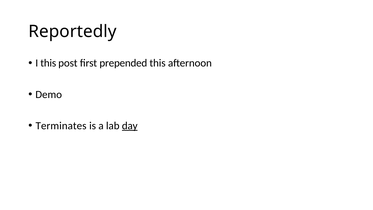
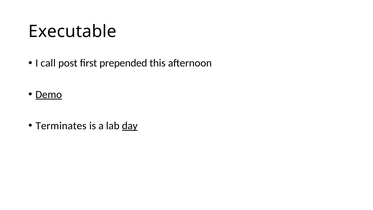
Reportedly: Reportedly -> Executable (73, 31)
I this: this -> call (48, 63)
Demo underline: none -> present (49, 94)
